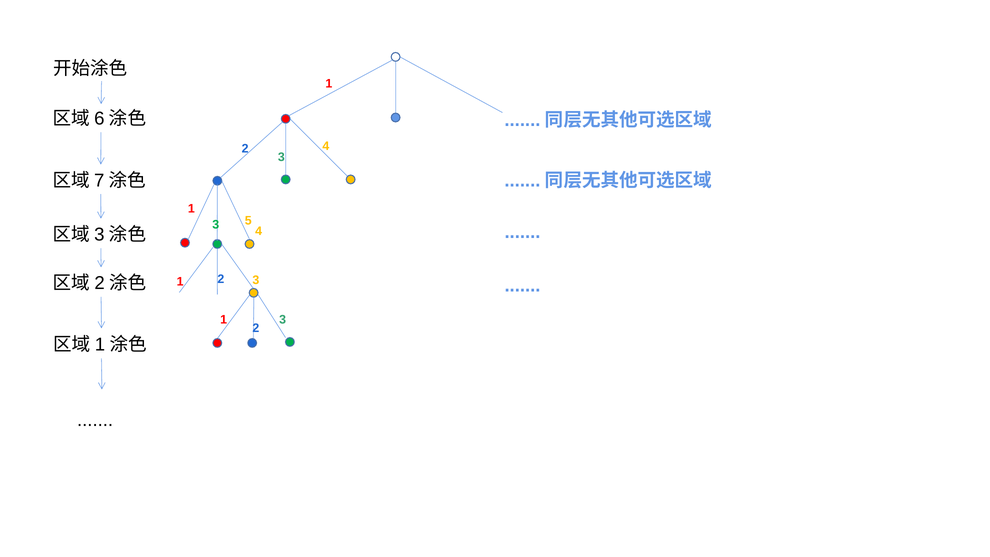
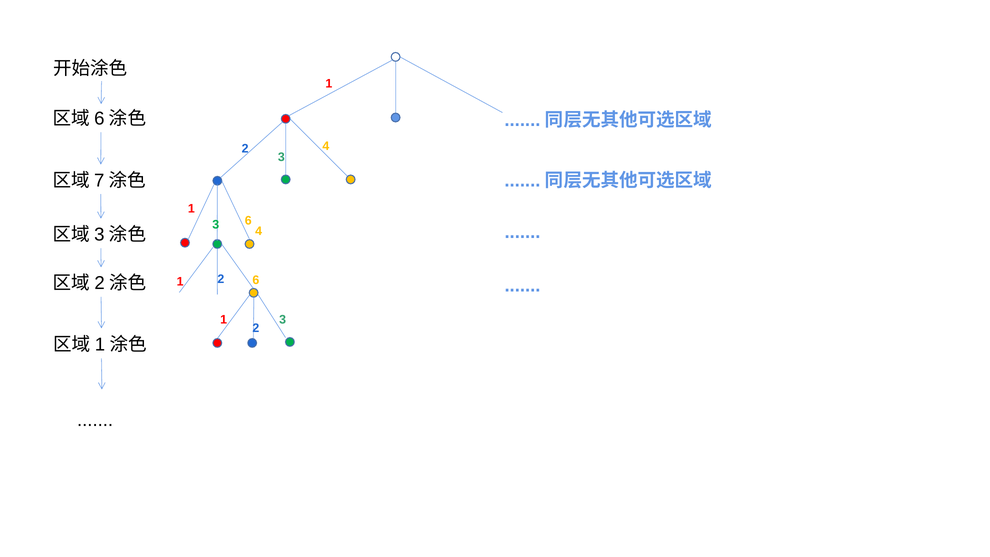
3 5: 5 -> 6 (248, 221)
3: 3 -> 6 (256, 280)
